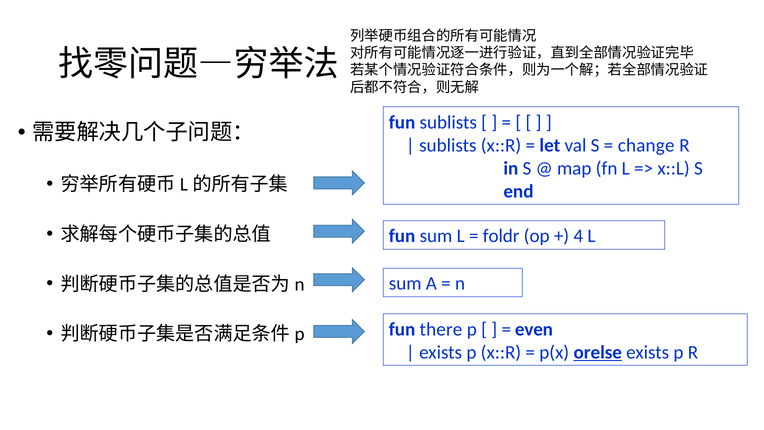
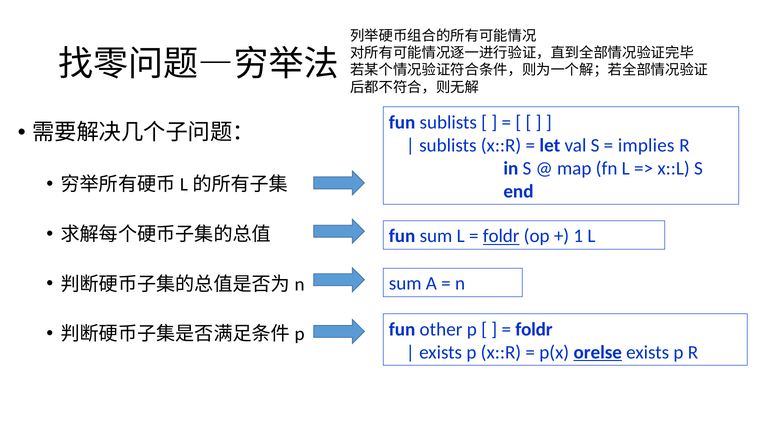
change: change -> implies (646, 145)
foldr underline: none -> present (501, 236)
4: 4 -> 1 (578, 236)
there: there -> other (441, 329)
even: even -> foldr (534, 329)
